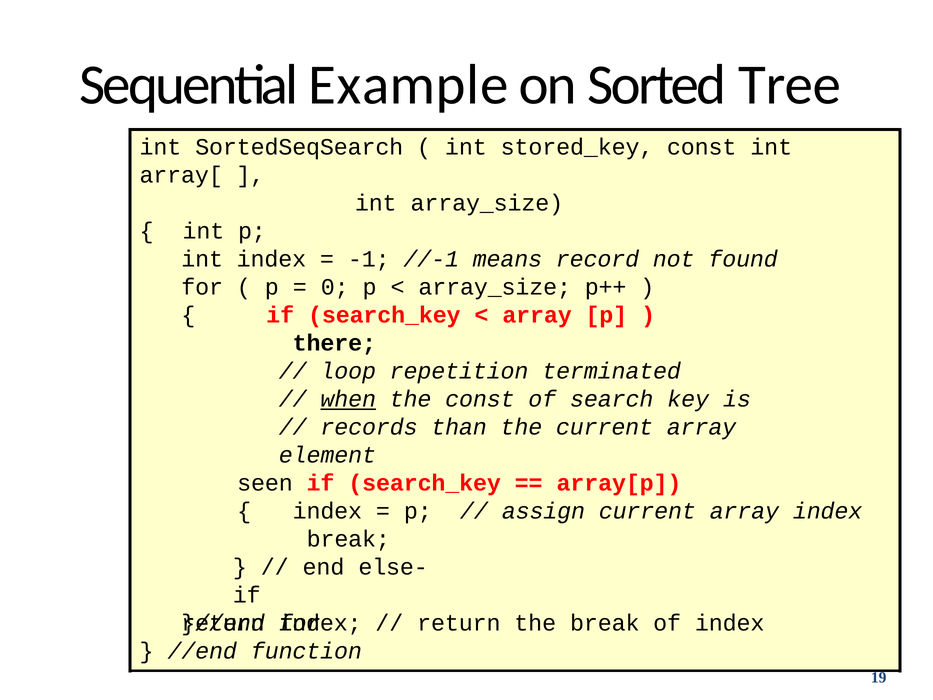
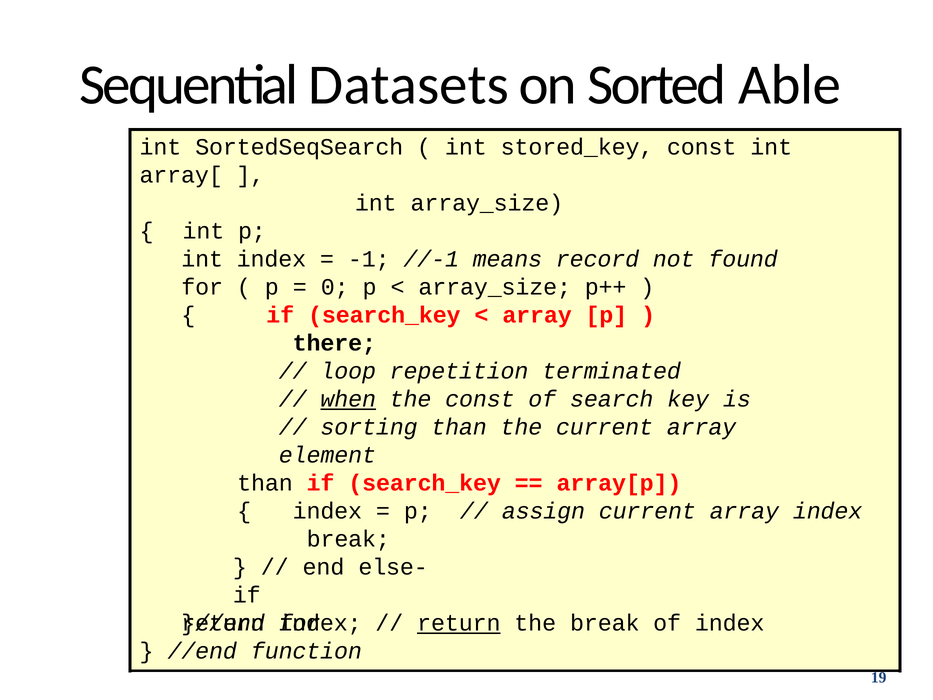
Example: Example -> Datasets (409, 85)
Tree: Tree -> Able (790, 85)
records: records -> sorting (369, 427)
seen: seen -> than (265, 483)
return underline: none -> present (459, 623)
